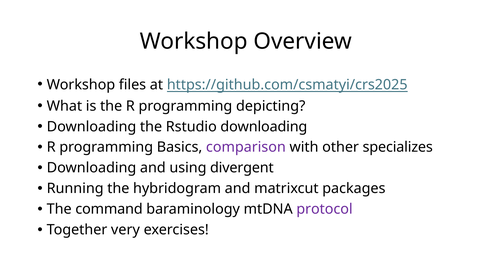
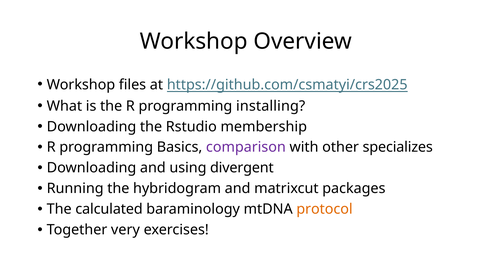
depicting: depicting -> installing (271, 106)
Rstudio downloading: downloading -> membership (264, 126)
command: command -> calculated (109, 209)
protocol colour: purple -> orange (324, 209)
